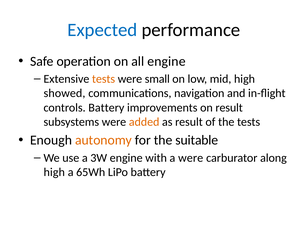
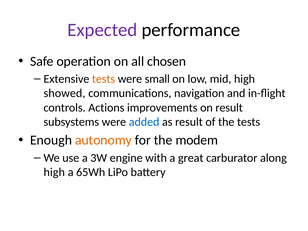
Expected colour: blue -> purple (102, 30)
all engine: engine -> chosen (167, 61)
controls Battery: Battery -> Actions (106, 108)
added colour: orange -> blue (144, 122)
suitable: suitable -> modem (197, 140)
a were: were -> great (191, 158)
